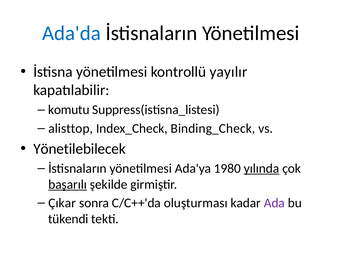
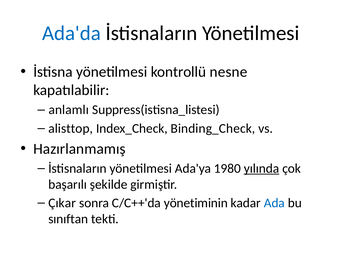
yayılır: yayılır -> nesne (229, 72)
komutu: komutu -> anlamlı (69, 110)
Yönetilebilecek: Yönetilebilecek -> Hazırlanmamış (79, 149)
başarılı underline: present -> none (68, 184)
oluşturması: oluşturması -> yönetiminin (196, 203)
Ada colour: purple -> blue (274, 203)
tükendi: tükendi -> sınıftan (68, 219)
